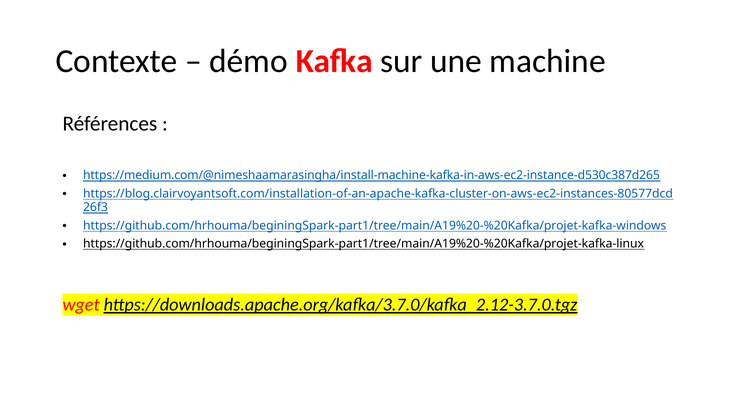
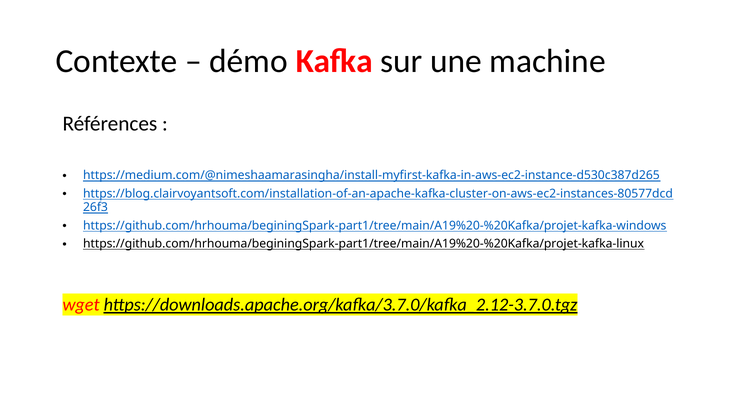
https://medium.com/@nimeshaamarasingha/install-machine-kafka-in-aws-ec2-instance-d530c387d265: https://medium.com/@nimeshaamarasingha/install-machine-kafka-in-aws-ec2-instance-d530c387d265 -> https://medium.com/@nimeshaamarasingha/install-myfirst-kafka-in-aws-ec2-instance-d530c387d265 (371, 175)
